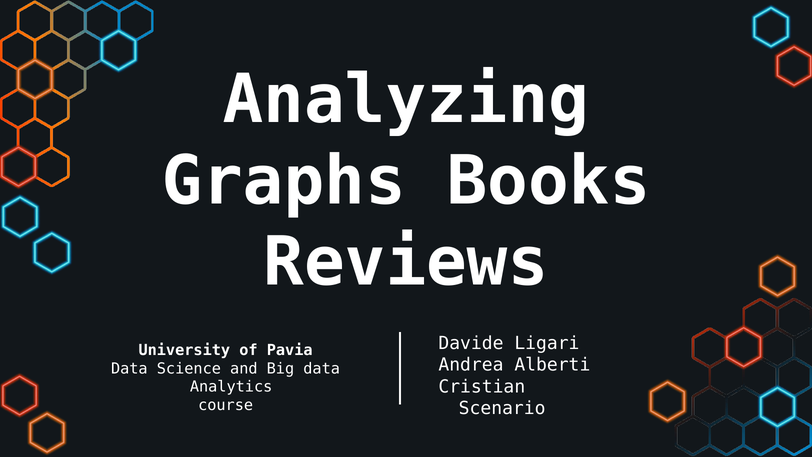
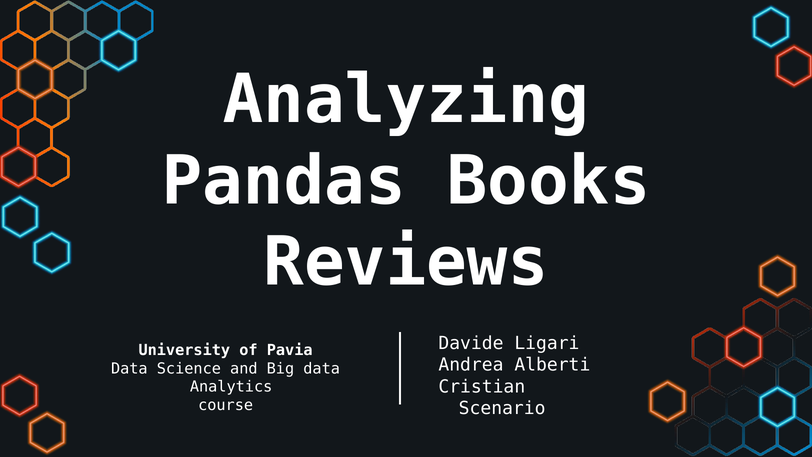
Graphs: Graphs -> Pandas (284, 181)
